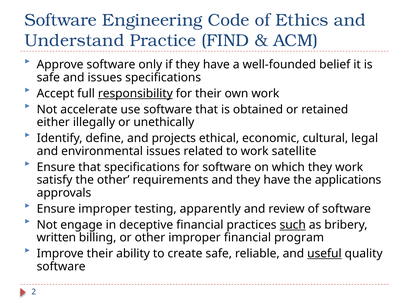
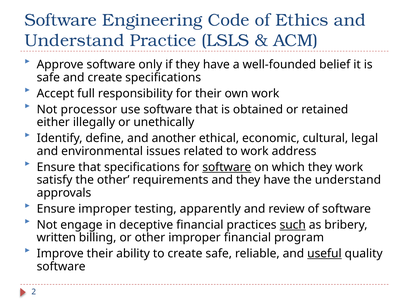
FIND: FIND -> LSLS (225, 41)
and issues: issues -> create (105, 77)
responsibility underline: present -> none (135, 93)
accelerate: accelerate -> processor (89, 109)
projects: projects -> another (174, 138)
satellite: satellite -> address (294, 151)
software underline: none -> present (227, 167)
the applications: applications -> understand (348, 180)
